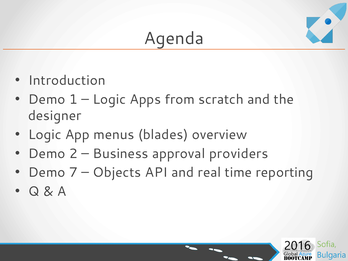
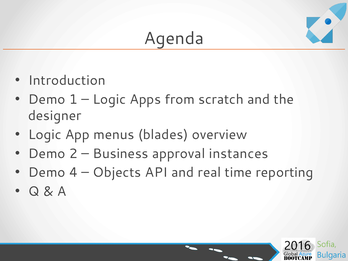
providers: providers -> instances (239, 154)
7: 7 -> 4 (73, 173)
